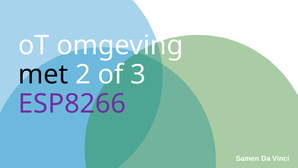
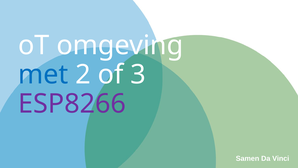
met colour: black -> blue (43, 74)
